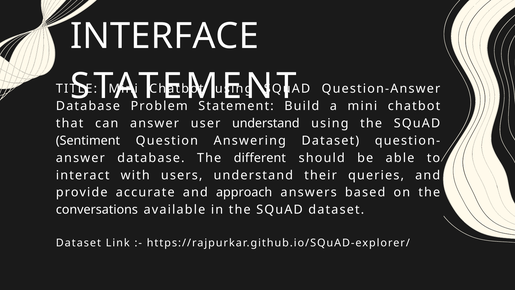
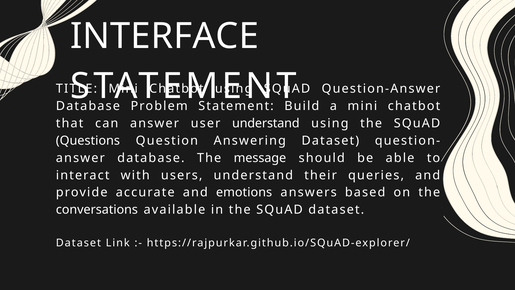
Sentiment: Sentiment -> Questions (88, 140)
different: different -> message (260, 158)
approach: approach -> emotions (244, 192)
